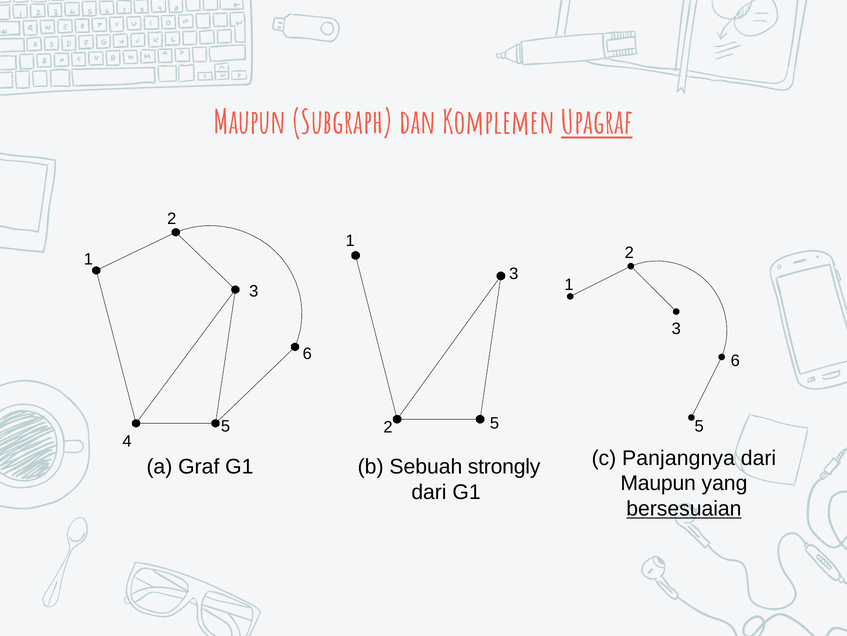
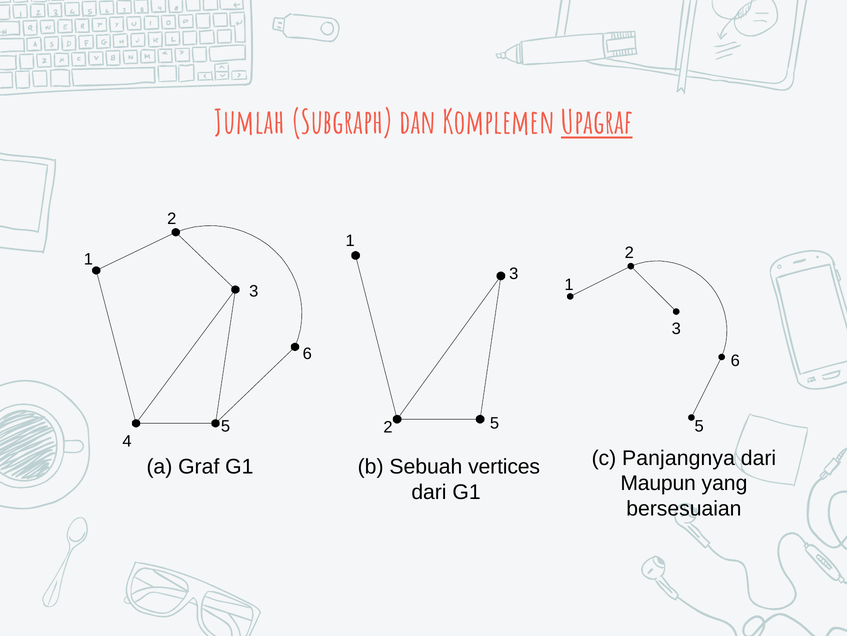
Maupun: Maupun -> Jumlah (250, 123)
strongly: strongly -> vertices (504, 466)
bersesuaian underline: present -> none (684, 508)
